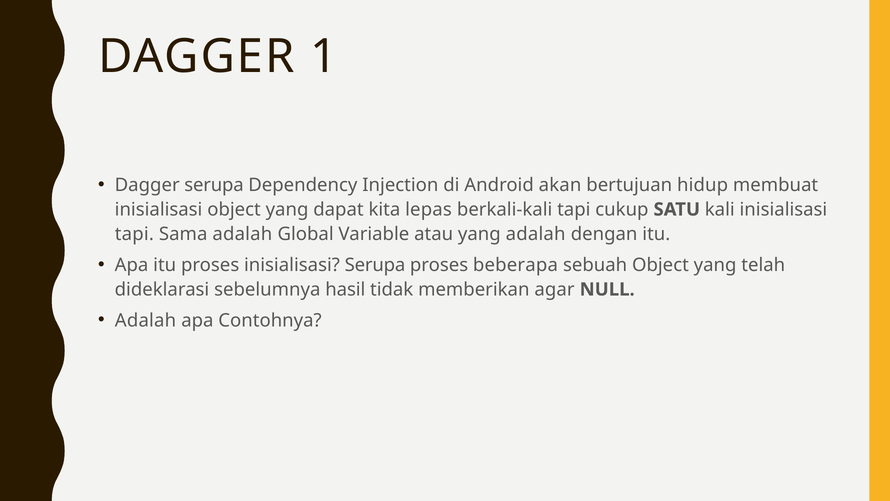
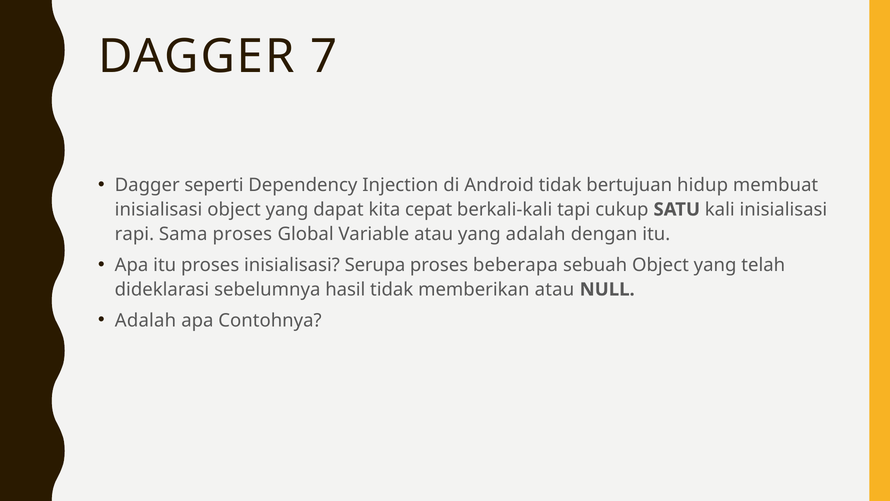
1: 1 -> 7 (324, 56)
Dagger serupa: serupa -> seperti (214, 185)
Android akan: akan -> tidak (560, 185)
lepas: lepas -> cepat (429, 209)
tapi: tapi -> rapi (134, 234)
Sama adalah: adalah -> proses (242, 234)
memberikan agar: agar -> atau (554, 289)
